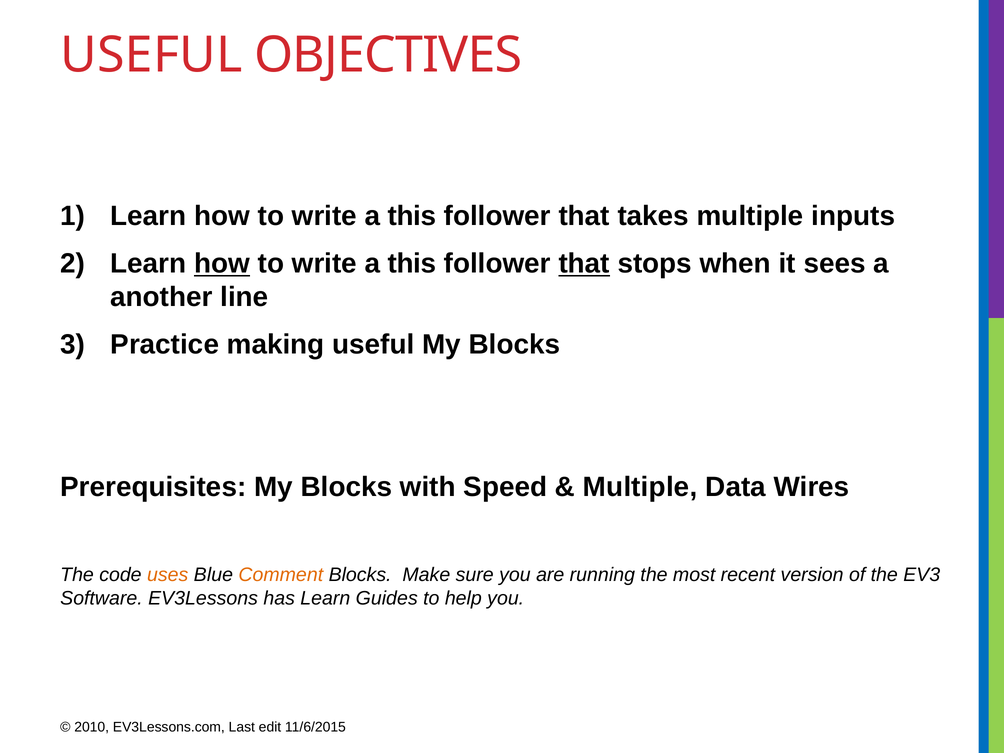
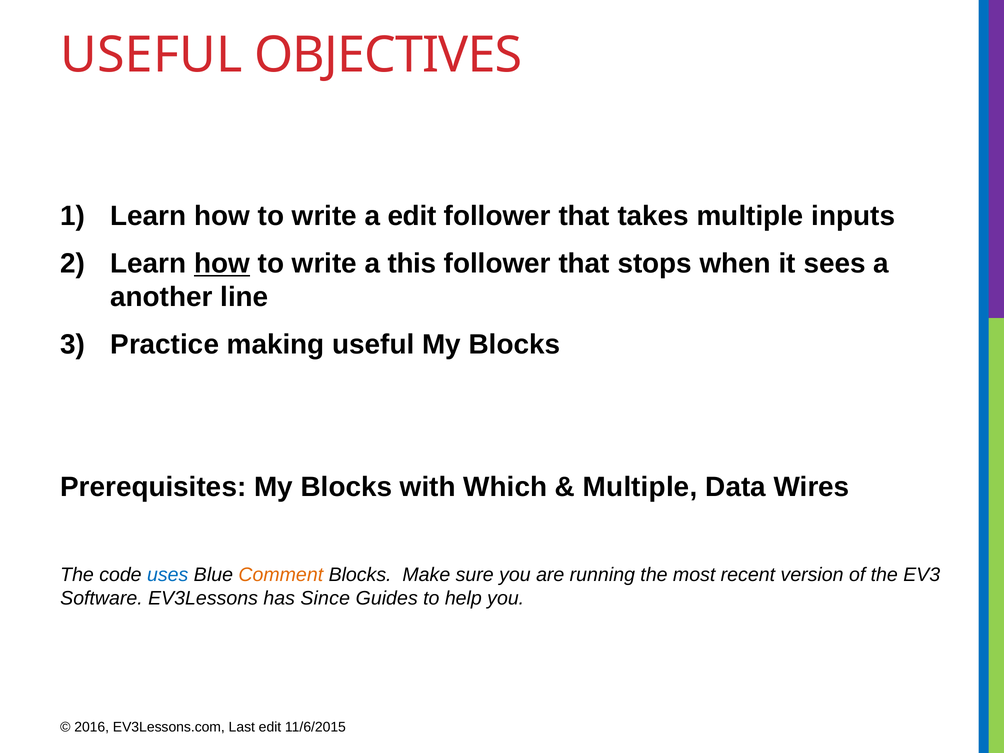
this: this -> edit (412, 216)
that underline: present -> none (584, 264)
Speed: Speed -> Which (505, 487)
uses colour: orange -> blue (168, 575)
has Learn: Learn -> Since (325, 598)
2010: 2010 -> 2016 (92, 727)
